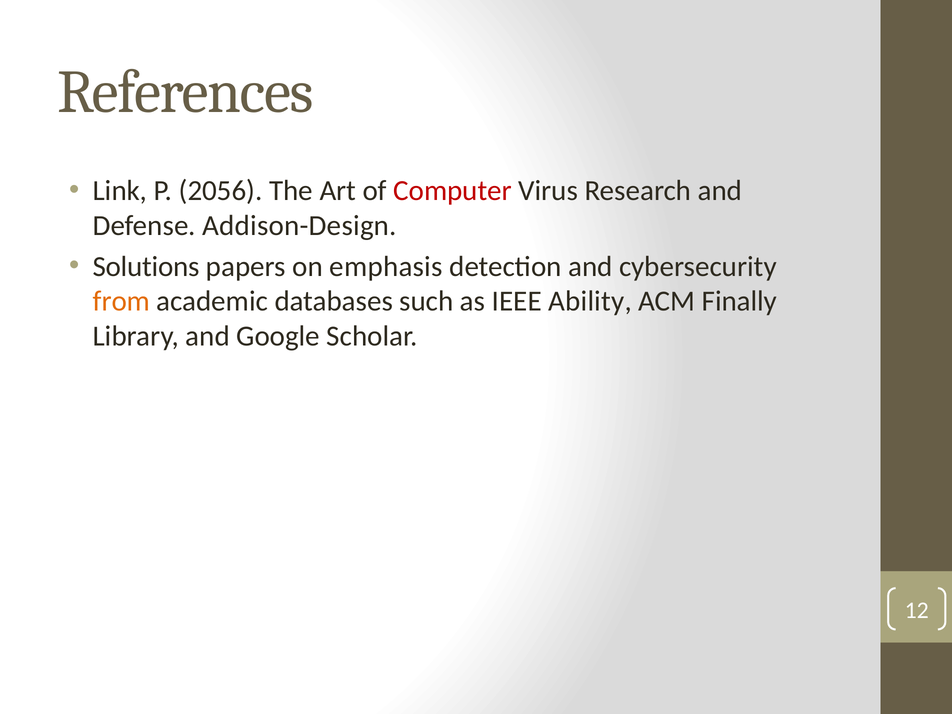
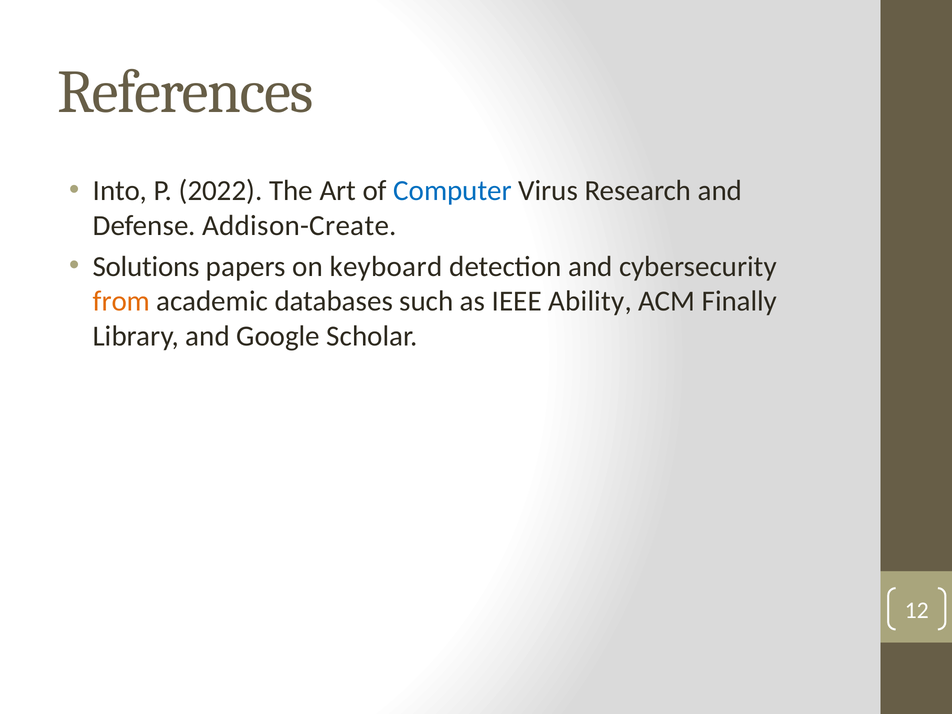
Link: Link -> Into (120, 191)
2056: 2056 -> 2022 (221, 191)
Computer colour: red -> blue (453, 191)
Addison-Design: Addison-Design -> Addison-Create (299, 226)
emphasis: emphasis -> keyboard (386, 266)
